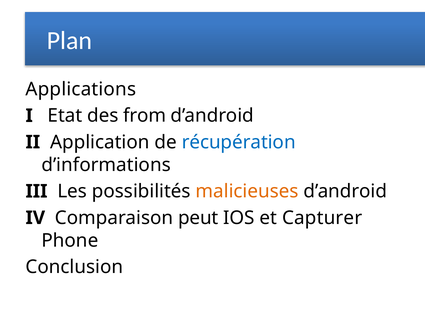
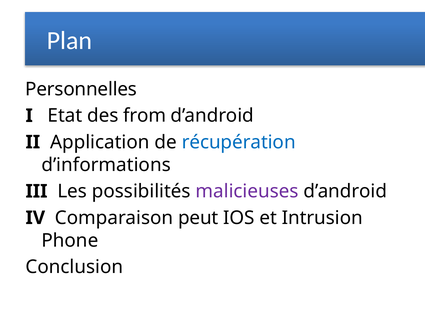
Applications: Applications -> Personnelles (81, 89)
malicieuses colour: orange -> purple (247, 191)
Capturer: Capturer -> Intrusion (322, 218)
